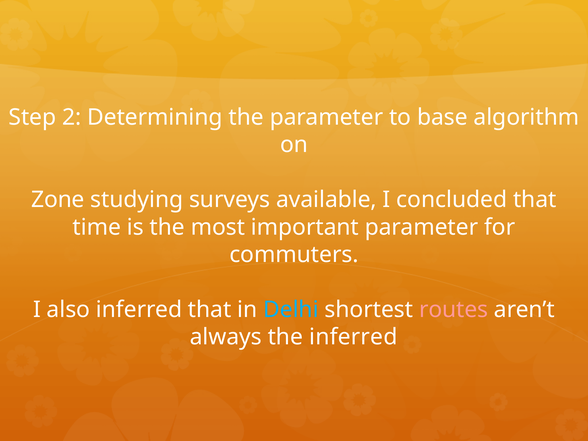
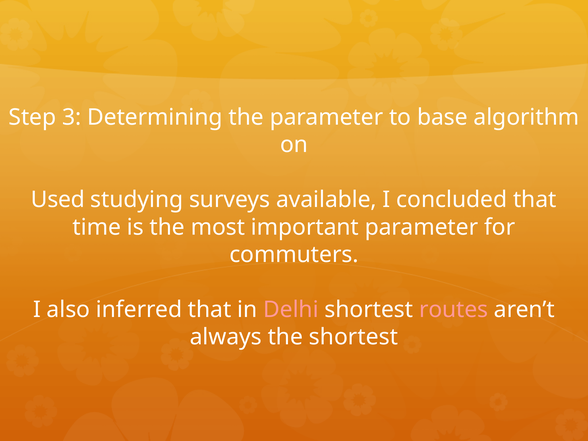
2: 2 -> 3 (72, 117)
Zone: Zone -> Used (58, 200)
Delhi colour: light blue -> pink (291, 309)
the inferred: inferred -> shortest (353, 337)
